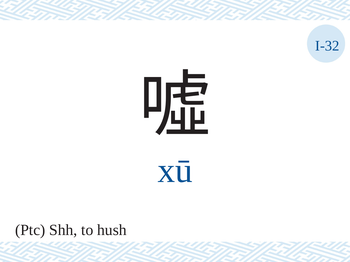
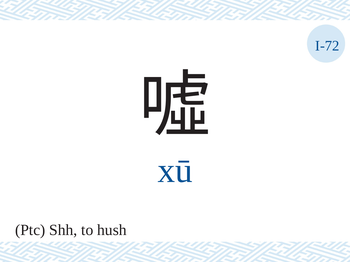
I-32: I-32 -> I-72 (327, 46)
